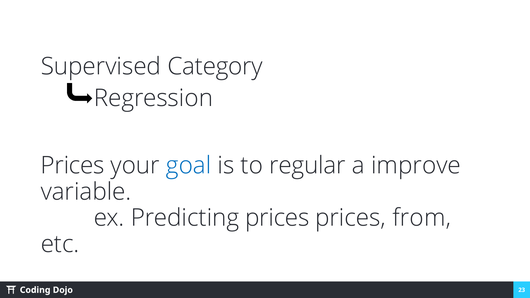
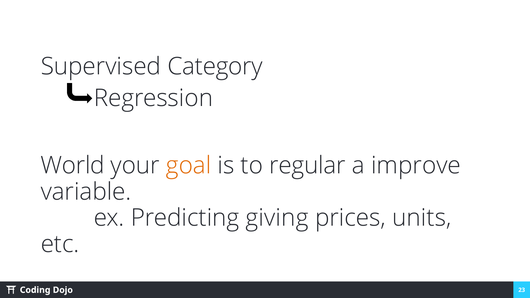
Prices: Prices -> World (73, 166)
goal colour: blue -> orange (189, 166)
Predicting prices: prices -> giving (277, 218)
from: from -> units (422, 218)
